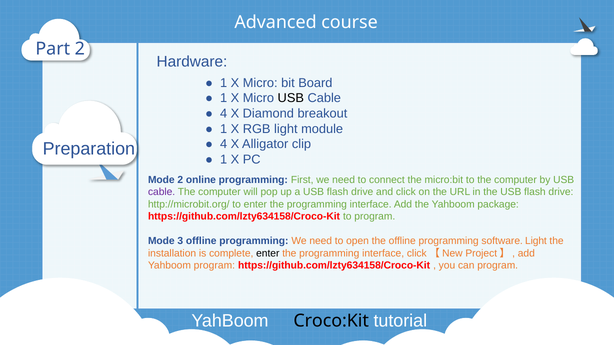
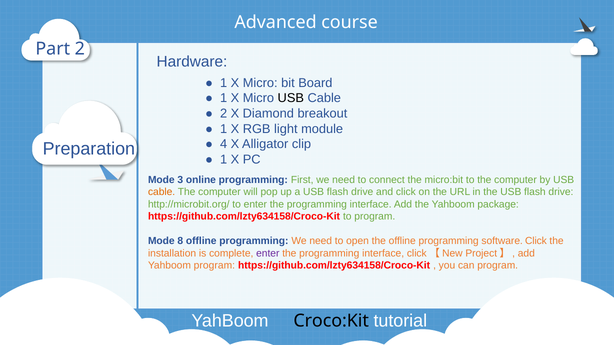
4: 4 -> 2 (224, 114)
Mode 2: 2 -> 3 (180, 180)
cable colour: purple -> orange (162, 192)
3: 3 -> 8 (180, 241)
software Light: Light -> Click (536, 241)
enter colour: black -> purple (268, 253)
